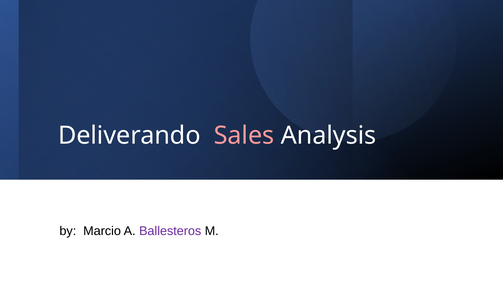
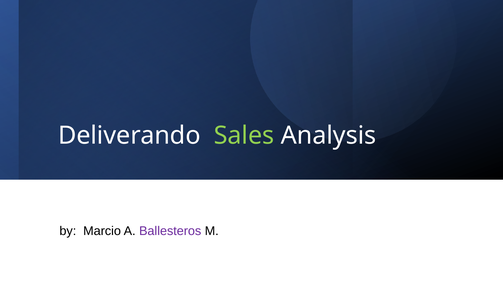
Sales colour: pink -> light green (244, 136)
